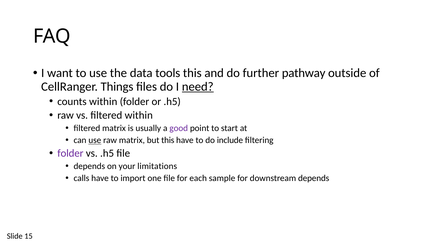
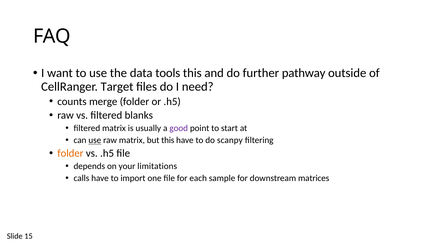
Things: Things -> Target (117, 87)
need underline: present -> none (198, 87)
counts within: within -> merge (103, 102)
filtered within: within -> blanks (139, 116)
include: include -> scanpy (230, 141)
folder colour: purple -> orange (70, 154)
downstream depends: depends -> matrices (314, 179)
